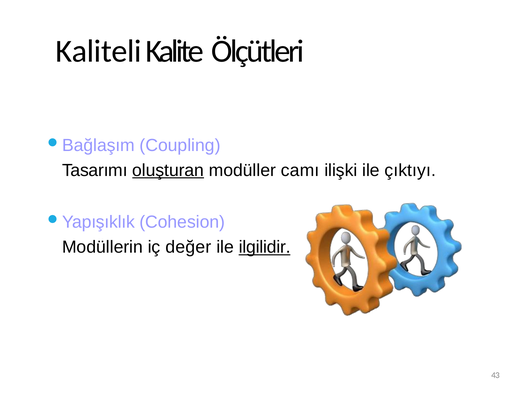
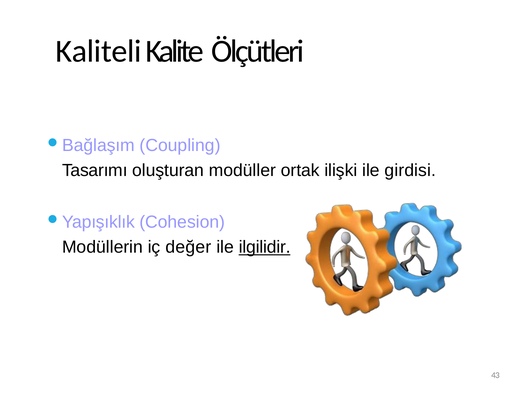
oluşturan underline: present -> none (168, 171)
camı: camı -> ortak (300, 171)
çıktıyı: çıktıyı -> girdisi (410, 171)
